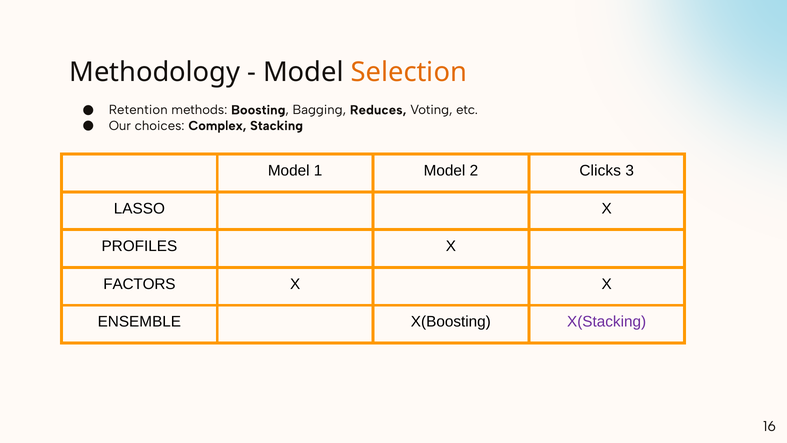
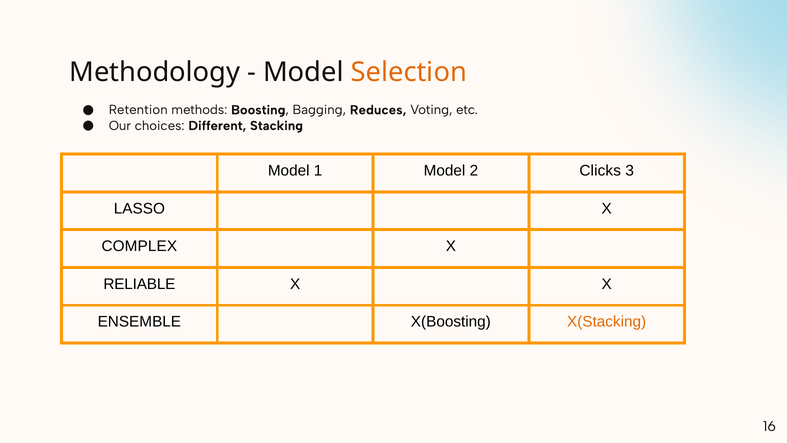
Complex: Complex -> Different (217, 126)
PROFILES: PROFILES -> COMPLEX (139, 246)
FACTORS: FACTORS -> RELIABLE (139, 284)
X(Stacking colour: purple -> orange (607, 322)
